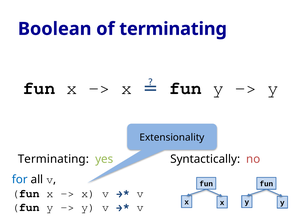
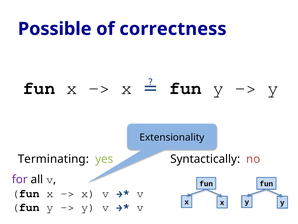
Boolean: Boolean -> Possible (55, 29)
of terminating: terminating -> correctness (173, 29)
for colour: blue -> purple (20, 179)
